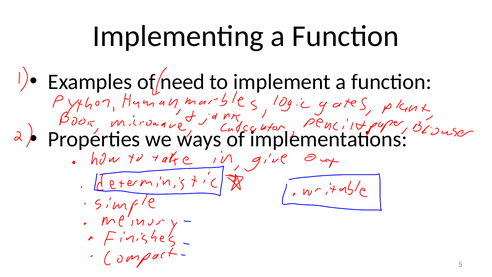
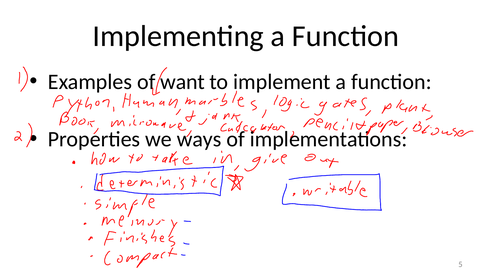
need: need -> want (183, 82)
